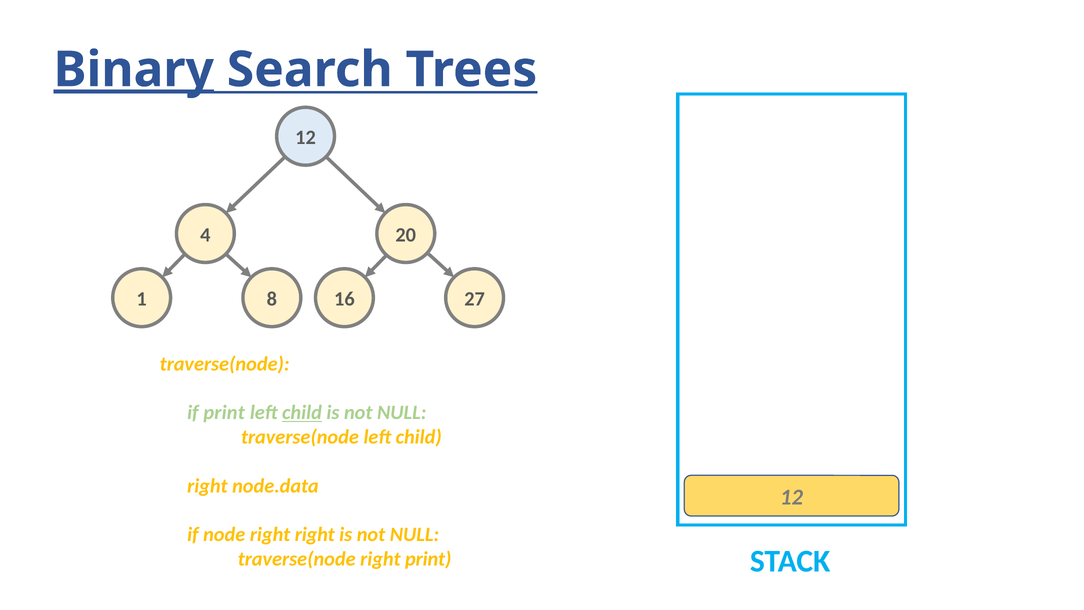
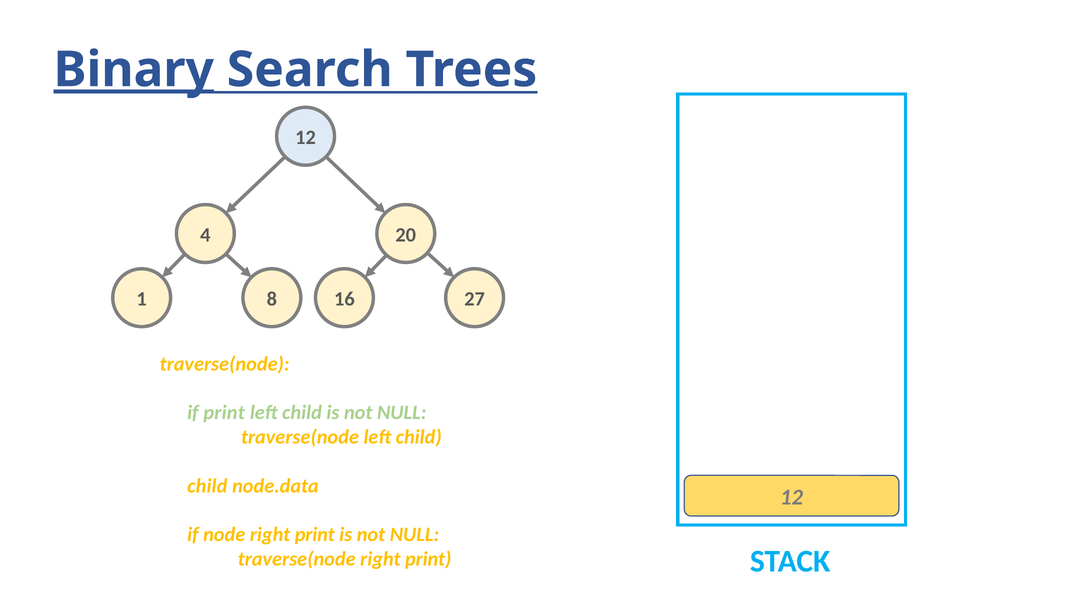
child underline: present -> none (302, 413)
right: right -> child (207, 486)
node right right: right -> print (315, 535)
